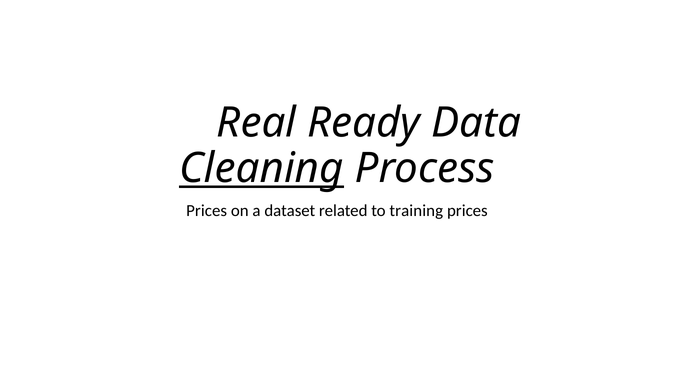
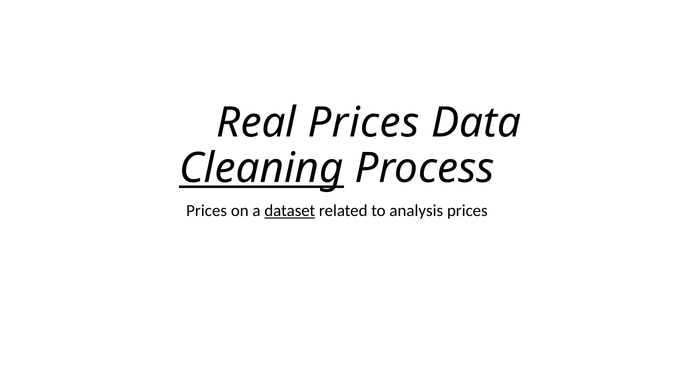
Real Ready: Ready -> Prices (363, 123)
dataset underline: none -> present (290, 211)
training: training -> analysis (416, 211)
